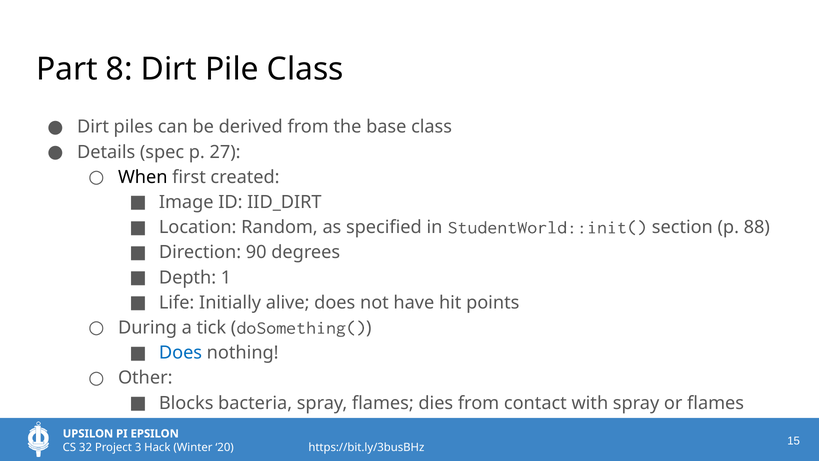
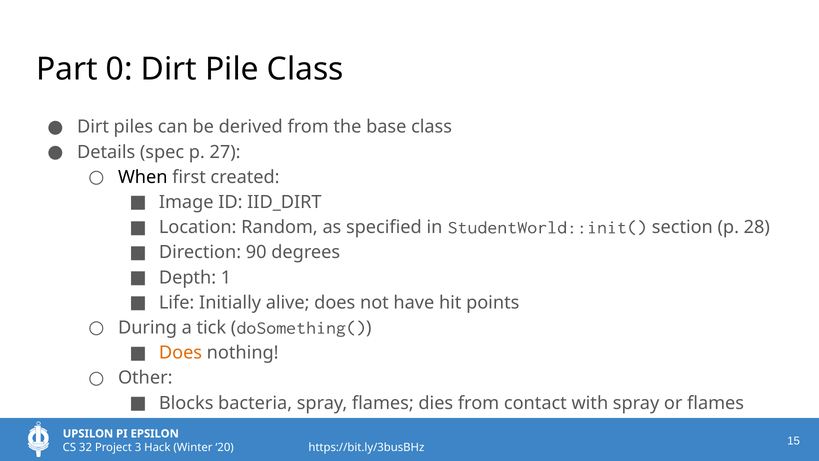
8: 8 -> 0 (119, 69)
88: 88 -> 28 (757, 227)
Does colour: blue -> orange (181, 353)
